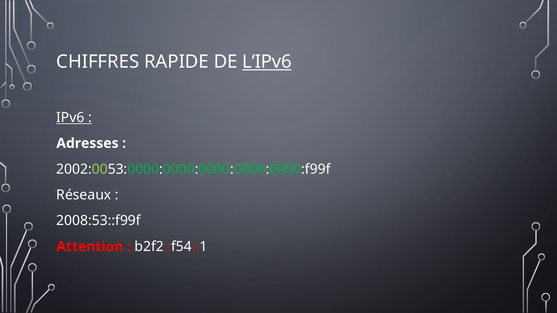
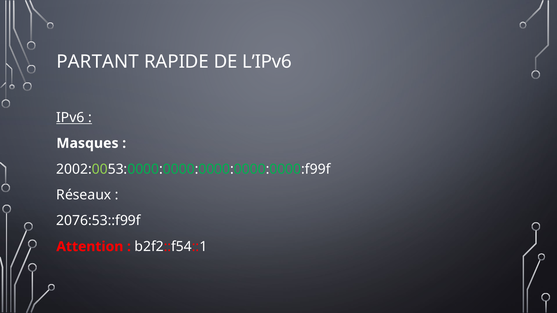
CHIFFRES: CHIFFRES -> PARTANT (98, 62)
L’IPv6 underline: present -> none (267, 62)
Adresses: Adresses -> Masques (87, 143)
2008:53::f99f: 2008:53::f99f -> 2076:53::f99f (99, 221)
